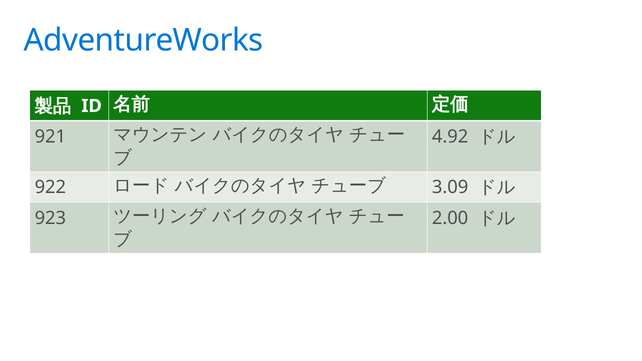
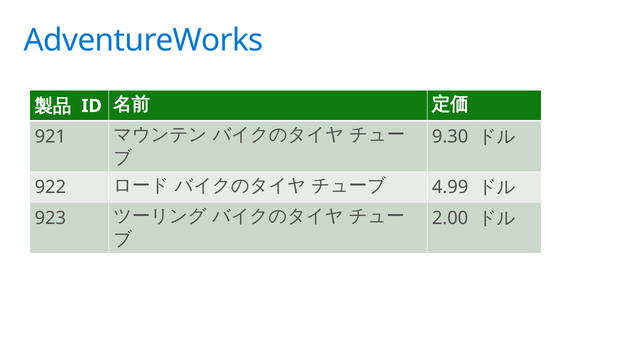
4.92: 4.92 -> 9.30 (450, 137)
3.09: 3.09 -> 4.99 (450, 187)
